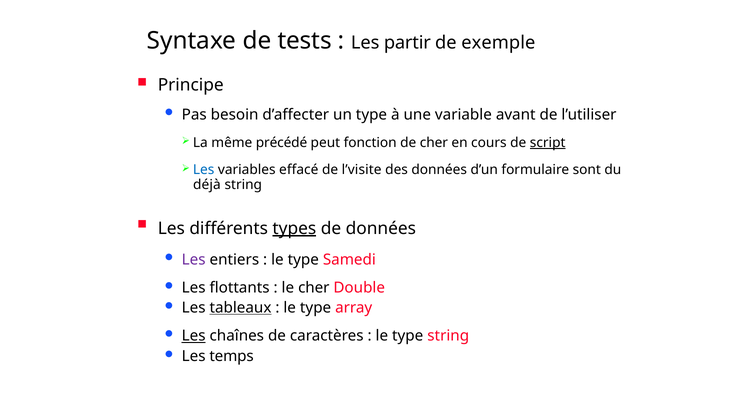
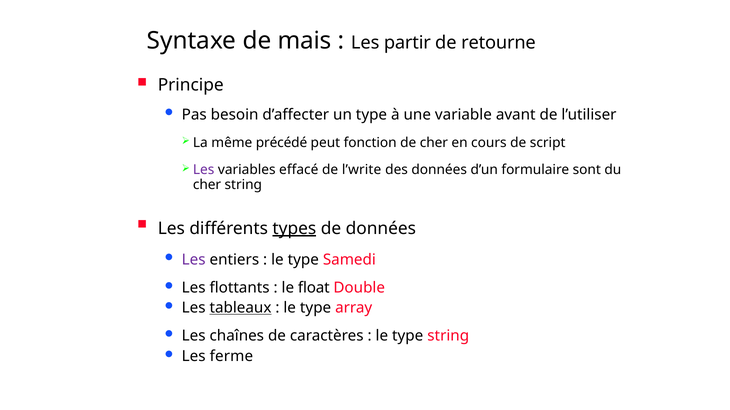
tests: tests -> mais (305, 41)
exemple: exemple -> retourne (498, 43)
script underline: present -> none (548, 143)
Les colour: blue -> purple (204, 170)
l’visite: l’visite -> l’write (362, 170)
déjà: déjà -> cher (207, 185)
le cher: cher -> float (314, 288)
Les underline: present -> none (194, 336)
temps: temps -> ferme (231, 357)
